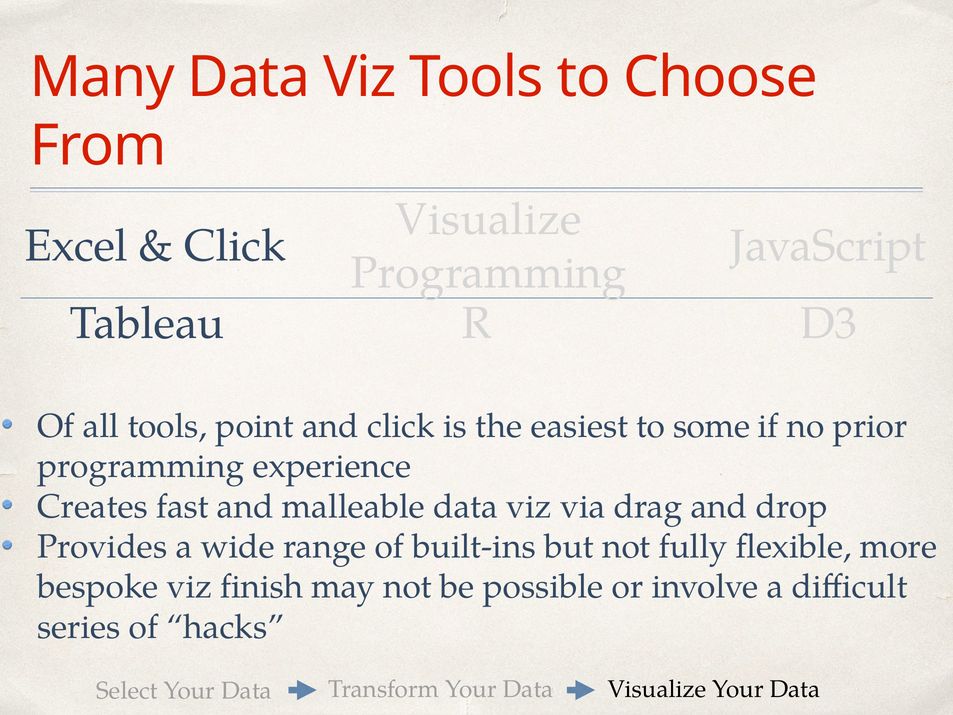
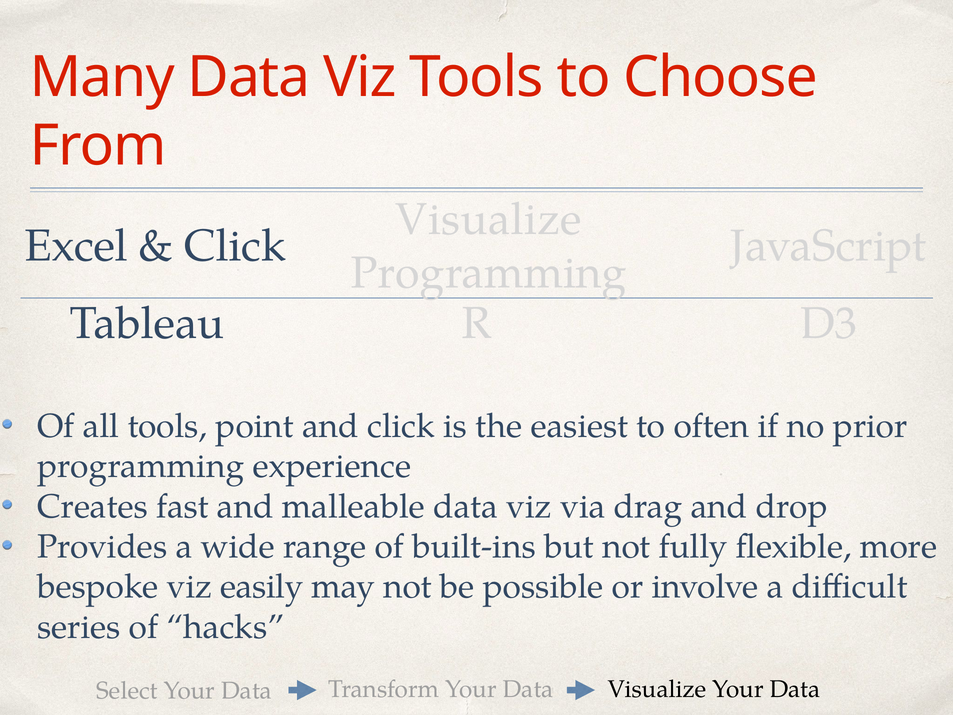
some: some -> often (712, 426)
finish: finish -> easily (262, 587)
